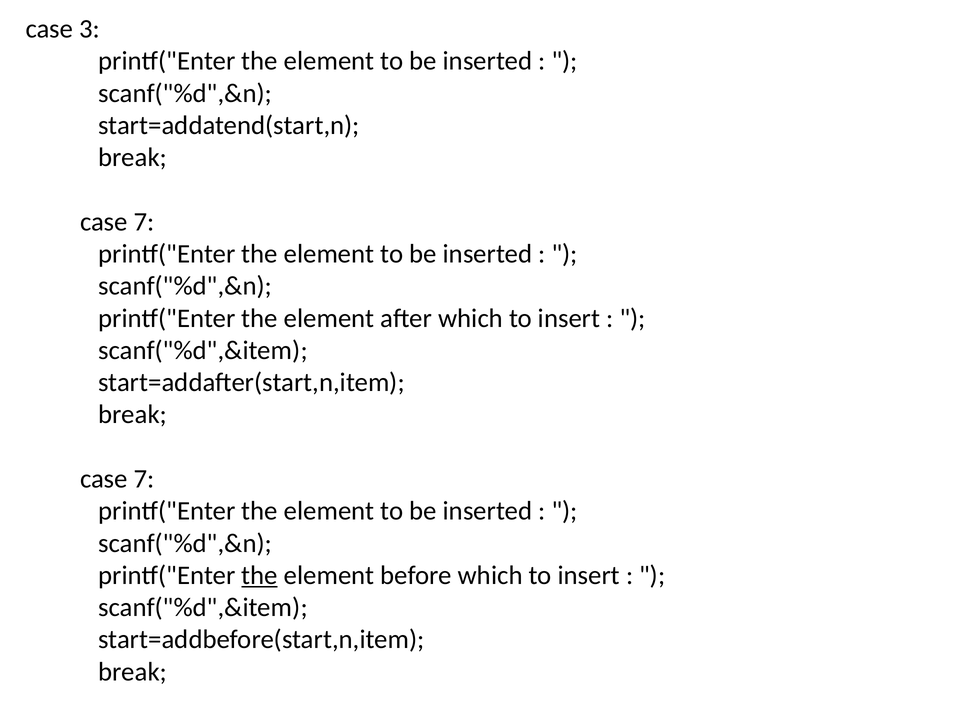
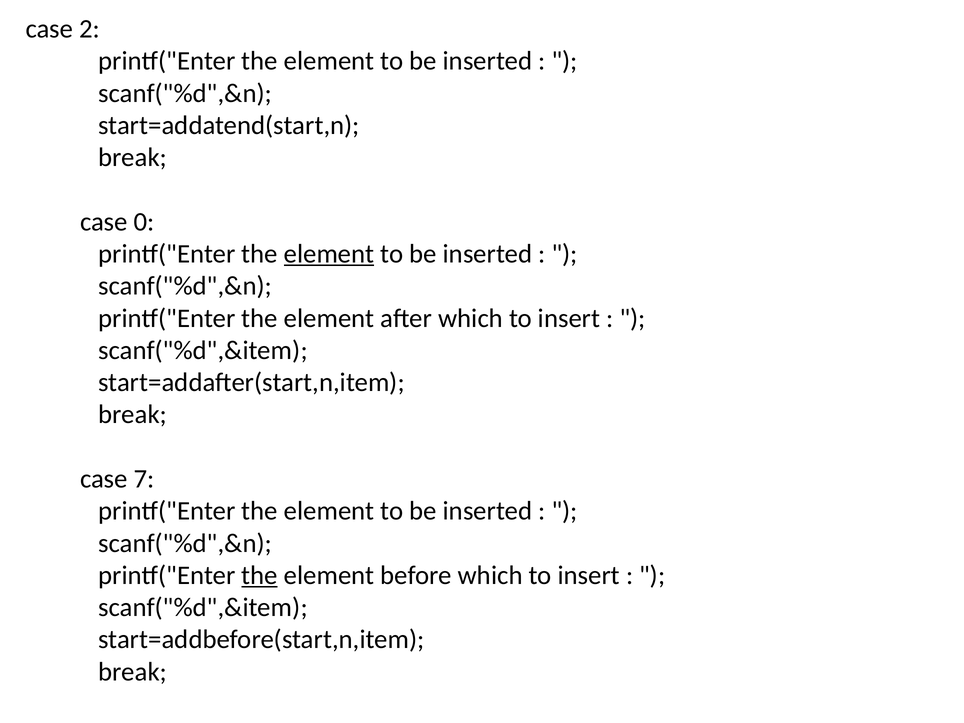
3: 3 -> 2 (90, 29)
7: 7 -> 0 (144, 222)
element underline: none -> present (329, 254)
